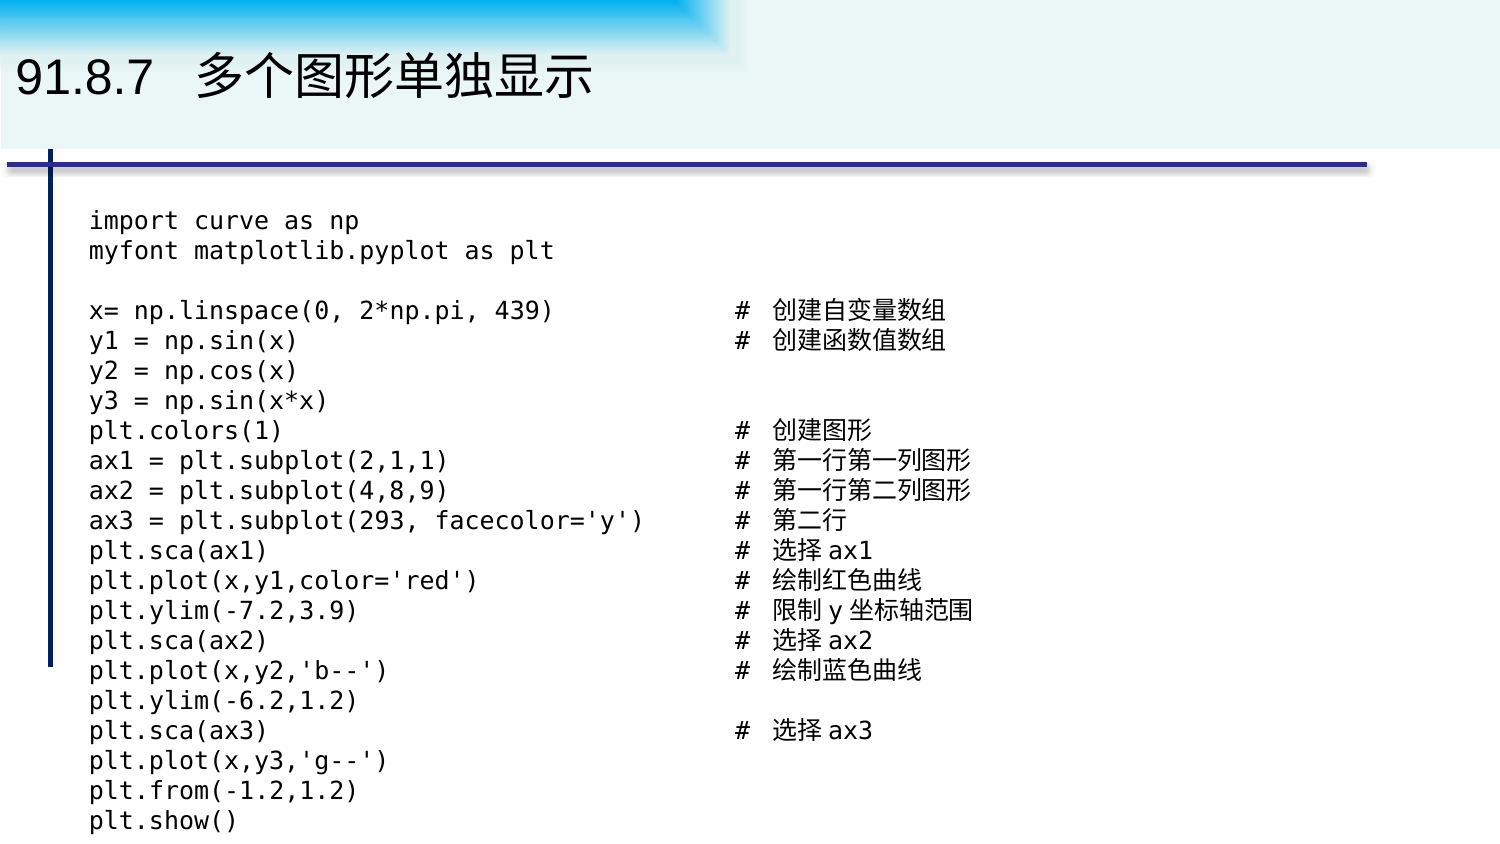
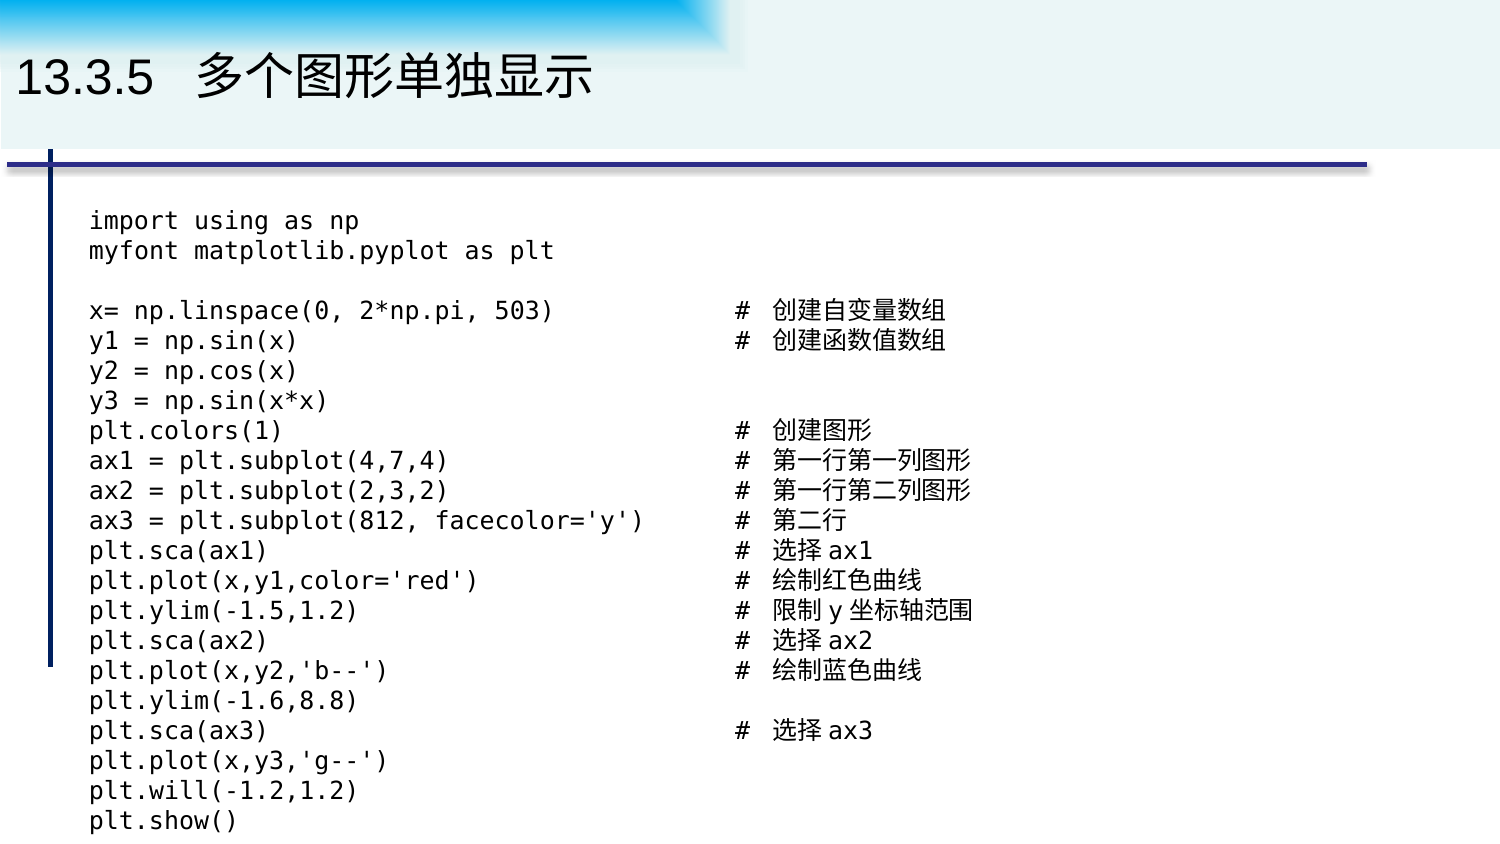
91.8.7: 91.8.7 -> 13.3.5 (85, 78)
curve: curve -> using (232, 221)
439: 439 -> 503 (525, 311)
plt.subplot(2,1,1: plt.subplot(2,1,1 -> plt.subplot(4,7,4 (314, 461)
plt.subplot(4,8,9: plt.subplot(4,8,9 -> plt.subplot(2,3,2 (314, 491)
plt.subplot(293: plt.subplot(293 -> plt.subplot(812 (299, 521)
plt.ylim(-7.2,3.9: plt.ylim(-7.2,3.9 -> plt.ylim(-1.5,1.2 (224, 611)
plt.ylim(-6.2,1.2: plt.ylim(-6.2,1.2 -> plt.ylim(-1.6,8.8 (224, 701)
plt.from(-1.2,1.2: plt.from(-1.2,1.2 -> plt.will(-1.2,1.2 (224, 791)
